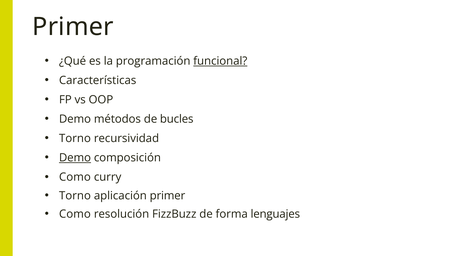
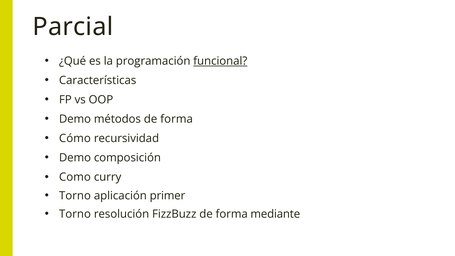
Primer: Primer -> Parcial (73, 27)
métodos de bucles: bucles -> forma (177, 119)
Torno: Torno -> Cómo (75, 138)
Demo underline: present -> none (75, 158)
Como: Como -> Torno (75, 214)
lenguajes: lenguajes -> mediante (275, 214)
